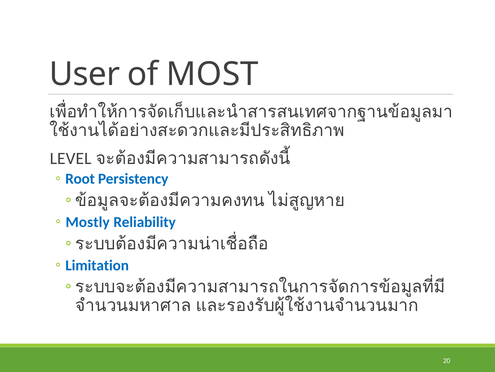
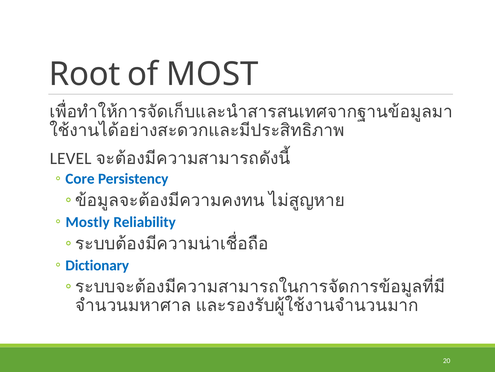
User: User -> Root (85, 74)
Root: Root -> Core (80, 179)
Limitation: Limitation -> Dictionary (97, 265)
